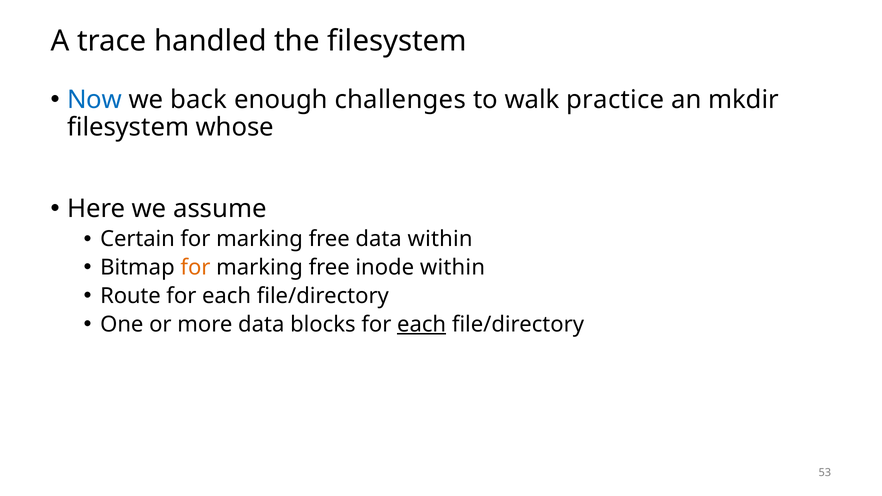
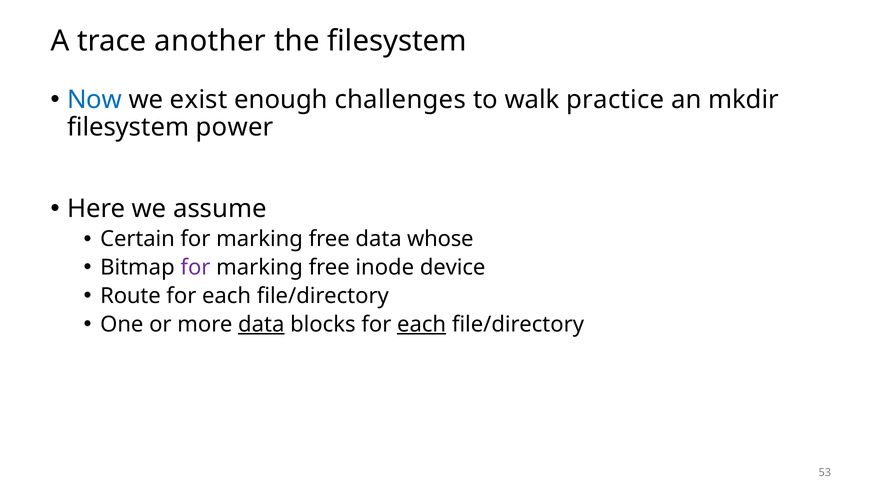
handled: handled -> another (210, 41)
back: back -> exist (199, 100)
whose: whose -> power (235, 128)
data within: within -> whose (440, 239)
for colour: orange -> purple (195, 268)
inode within: within -> device (453, 268)
data underline: none -> present (261, 324)
